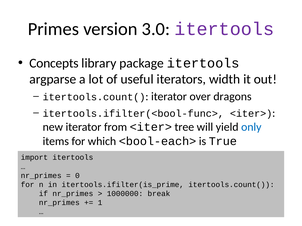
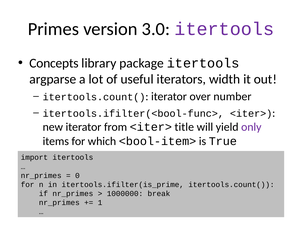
dragons: dragons -> number (232, 97)
tree: tree -> title (184, 127)
only colour: blue -> purple (251, 127)
<bool-each>: <bool-each> -> <bool-item> (158, 141)
